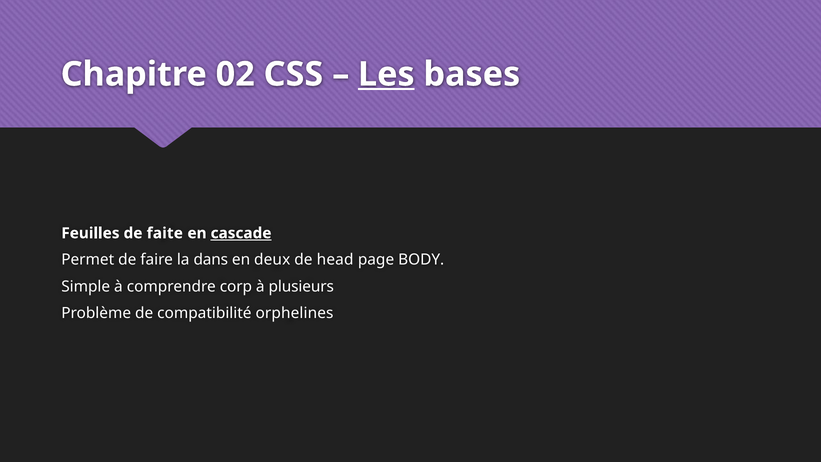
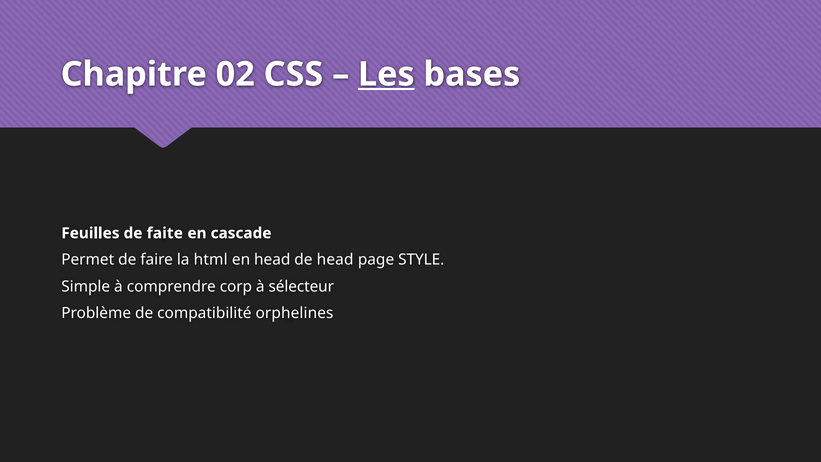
cascade underline: present -> none (241, 233)
dans: dans -> html (211, 260)
en deux: deux -> head (272, 260)
BODY: BODY -> STYLE (421, 260)
plusieurs: plusieurs -> sélecteur (301, 286)
